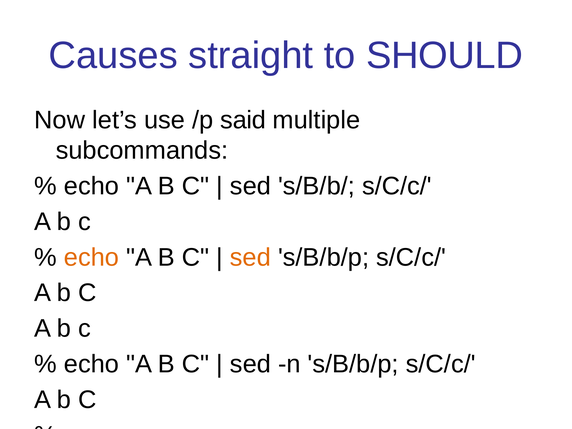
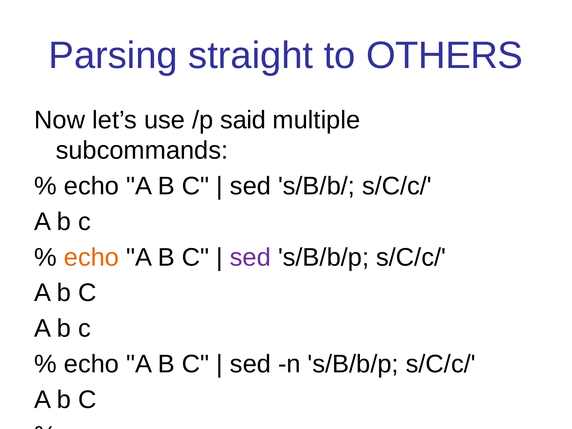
Causes: Causes -> Parsing (113, 56)
SHOULD: SHOULD -> OTHERS (444, 56)
sed colour: orange -> purple (250, 257)
